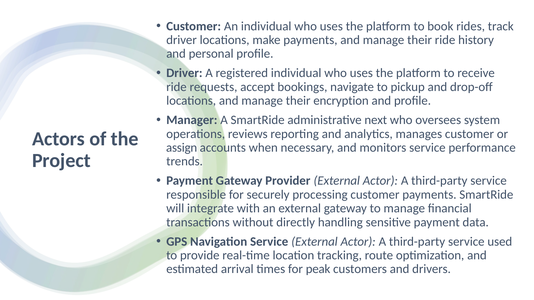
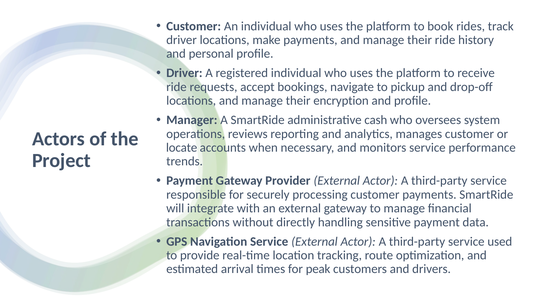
next: next -> cash (376, 120)
assign: assign -> locate (182, 148)
